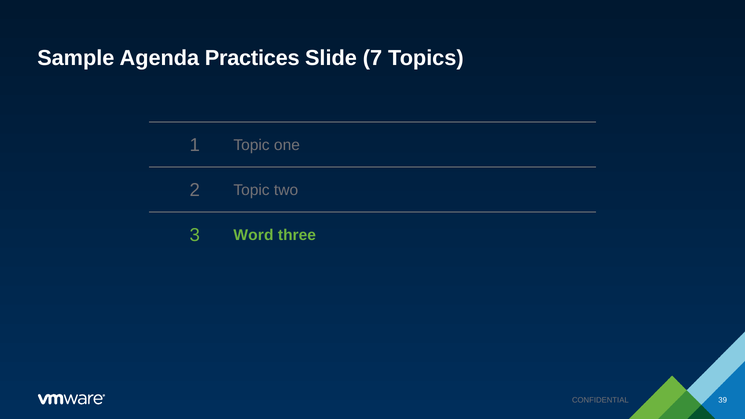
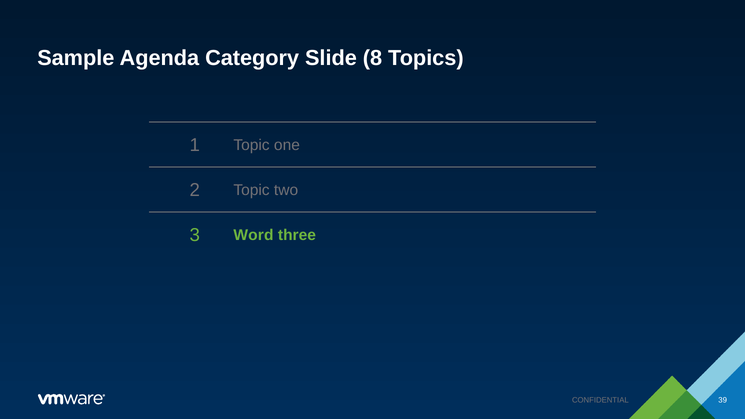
Practices: Practices -> Category (252, 58)
7: 7 -> 8 (372, 58)
